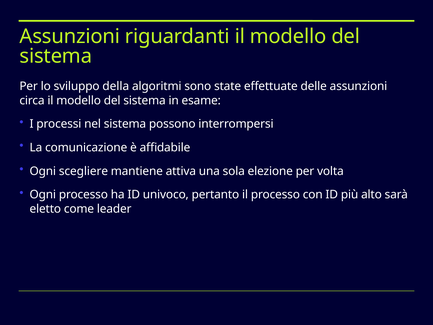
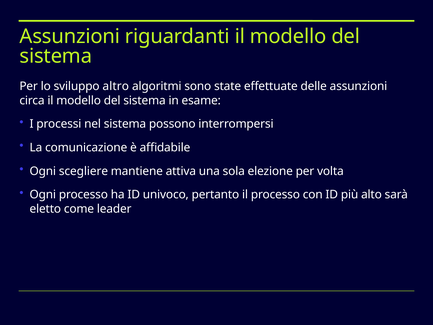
della: della -> altro (116, 86)
